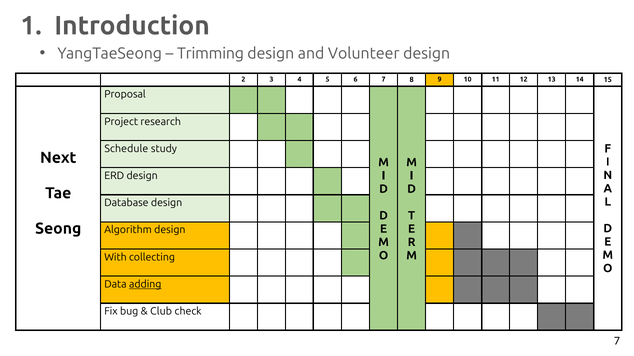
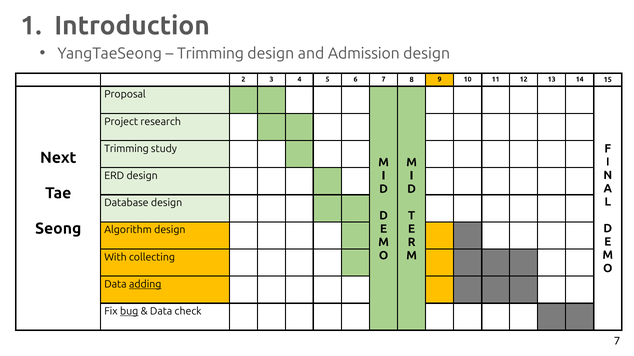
Volunteer: Volunteer -> Admission (364, 53)
Schedule: Schedule -> Trimming (126, 149)
bug underline: none -> present (129, 312)
Club: Club -> Data (161, 312)
